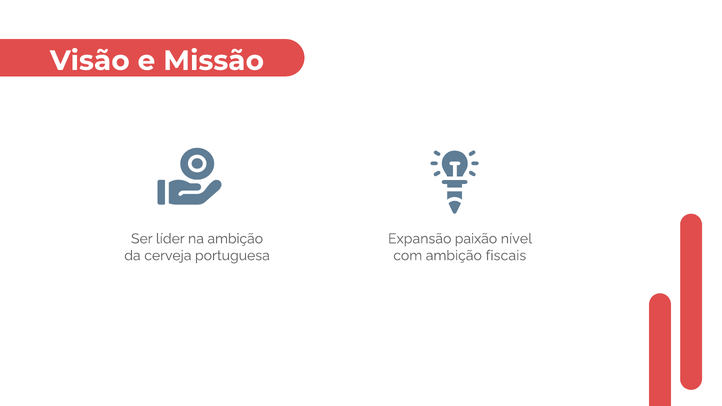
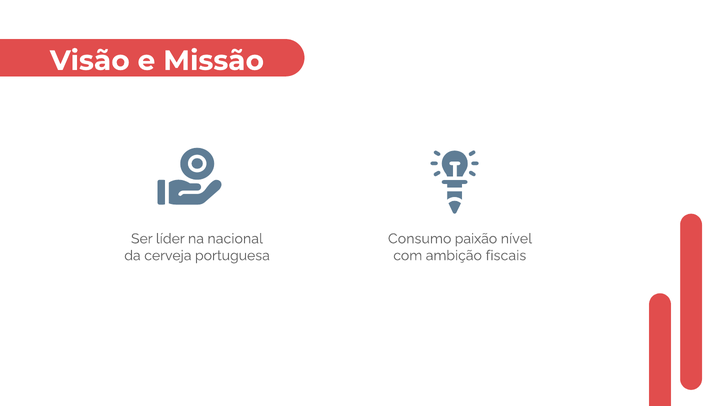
na ambição: ambição -> nacional (235, 239)
Expansão: Expansão -> Consumo (420, 239)
